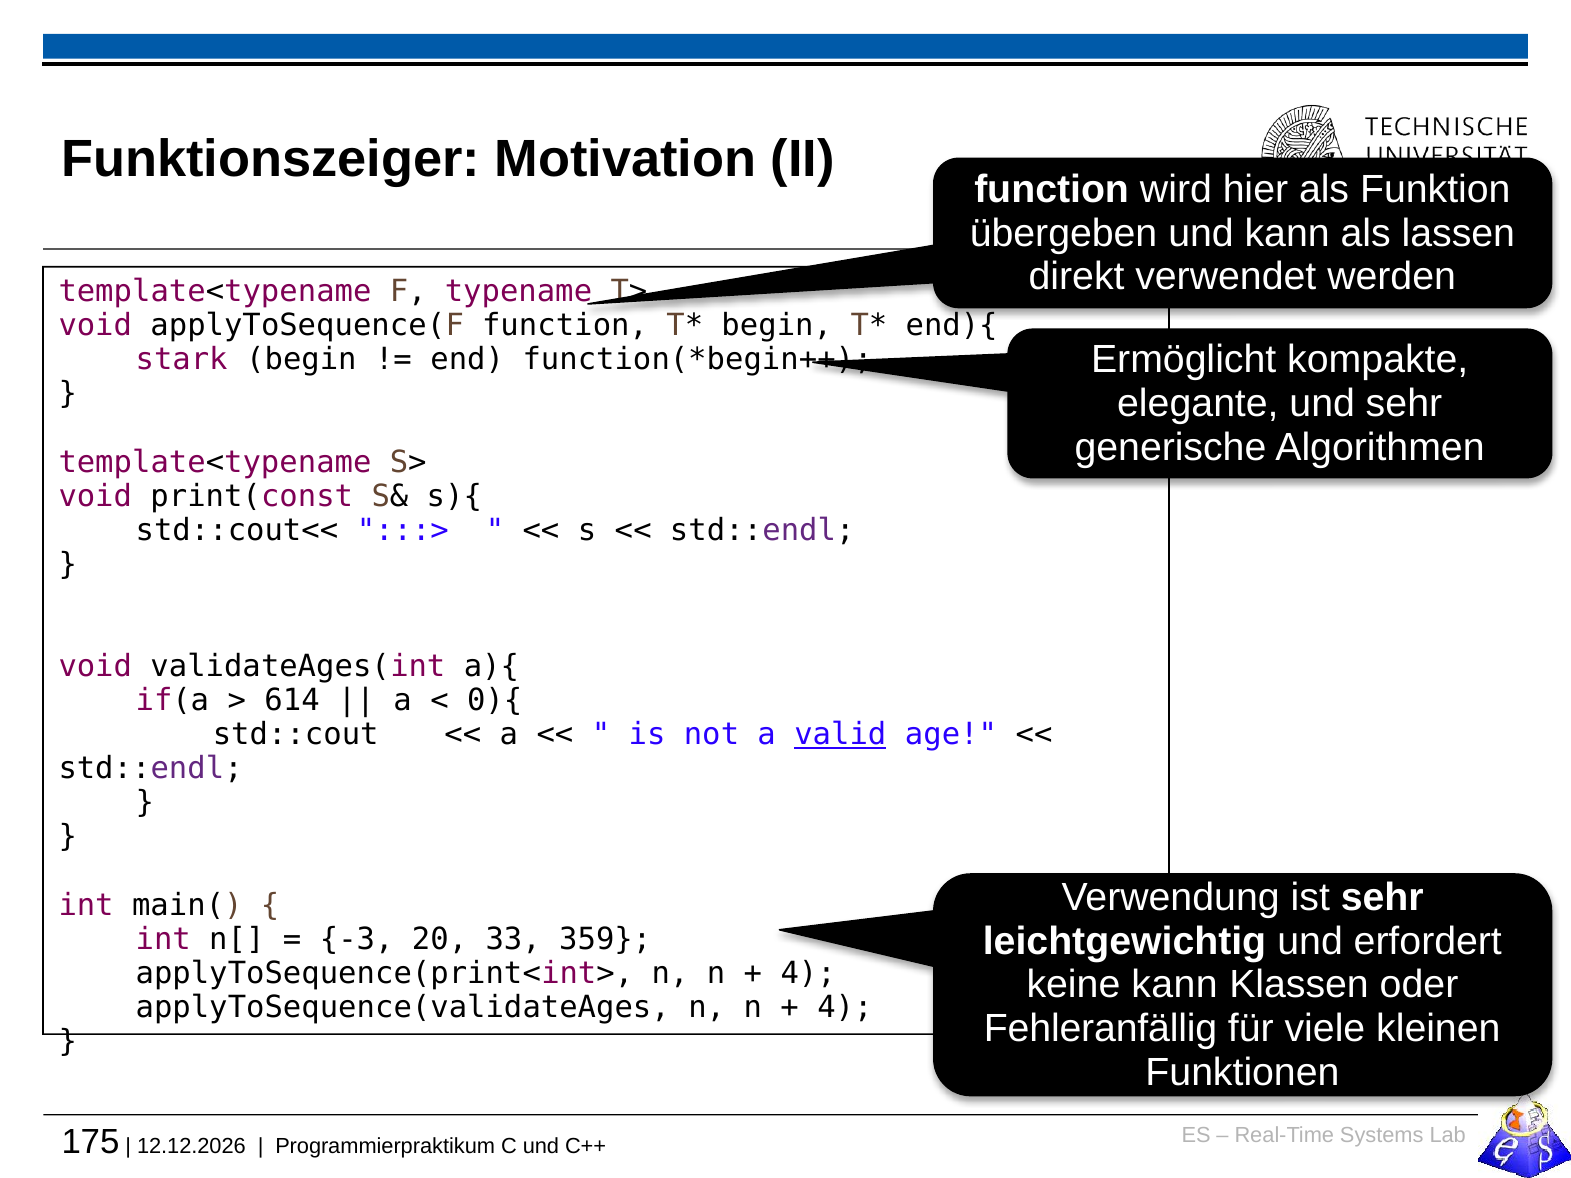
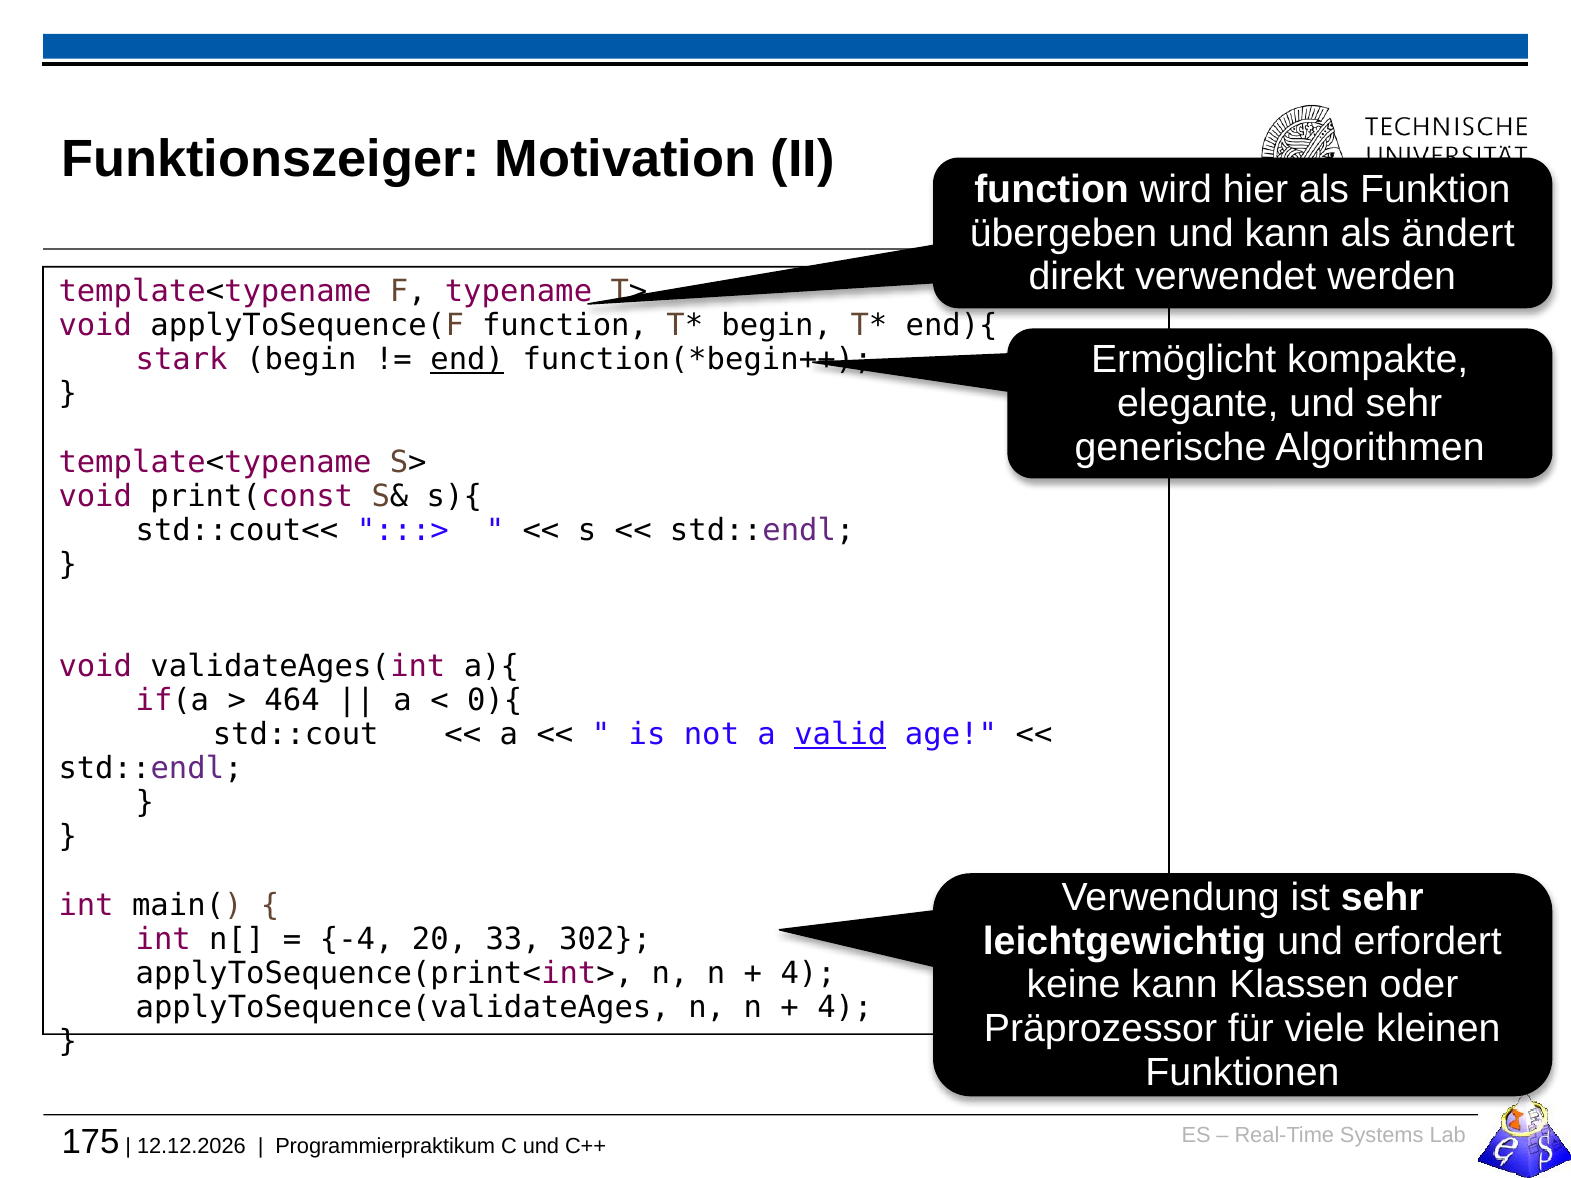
lassen: lassen -> ändert (1458, 233)
end underline: none -> present (467, 360)
614: 614 -> 464 (292, 701)
-3: -3 -> -4 (357, 939)
359: 359 -> 302 (605, 939)
Fehleranfällig: Fehleranfällig -> Präprozessor (1101, 1029)
